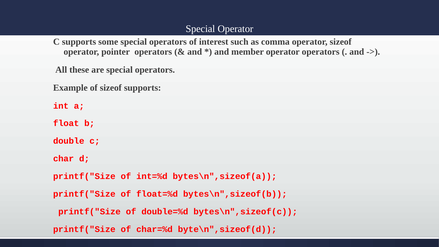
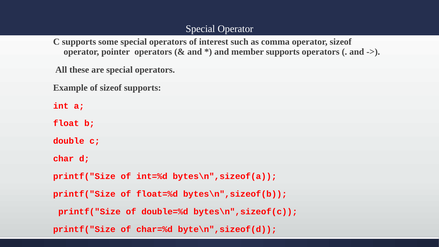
member operator: operator -> supports (283, 52)
